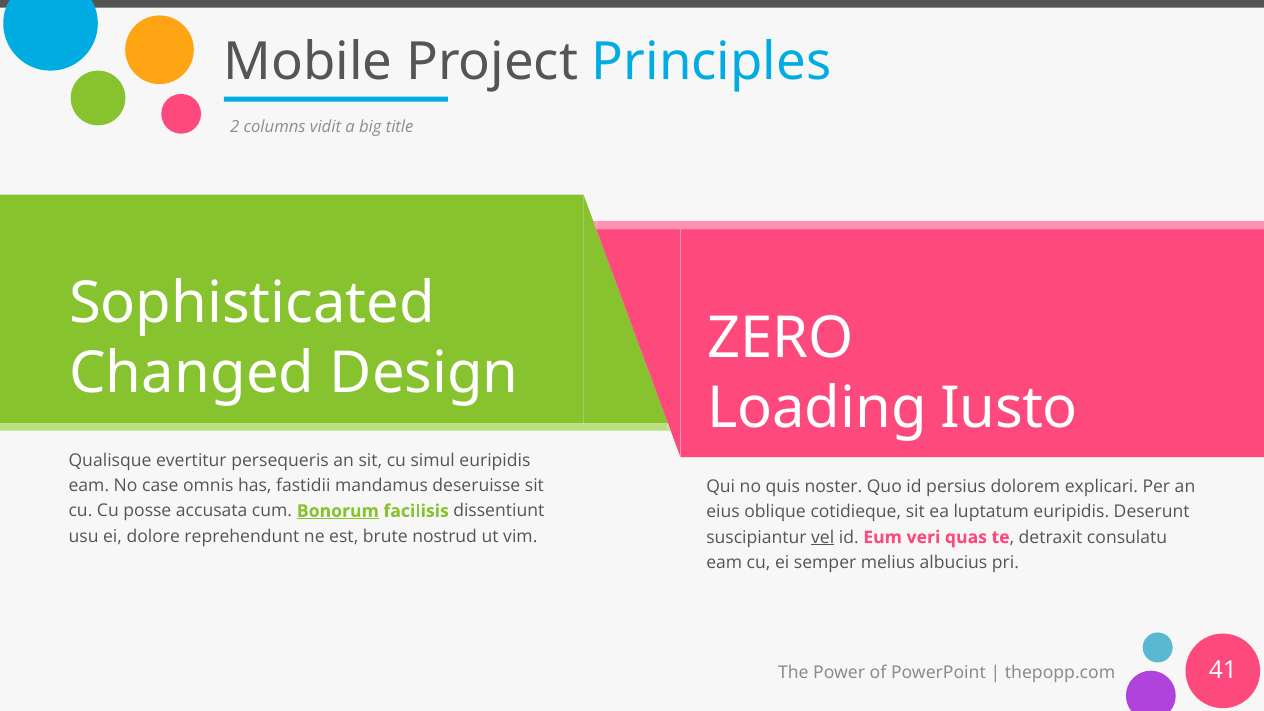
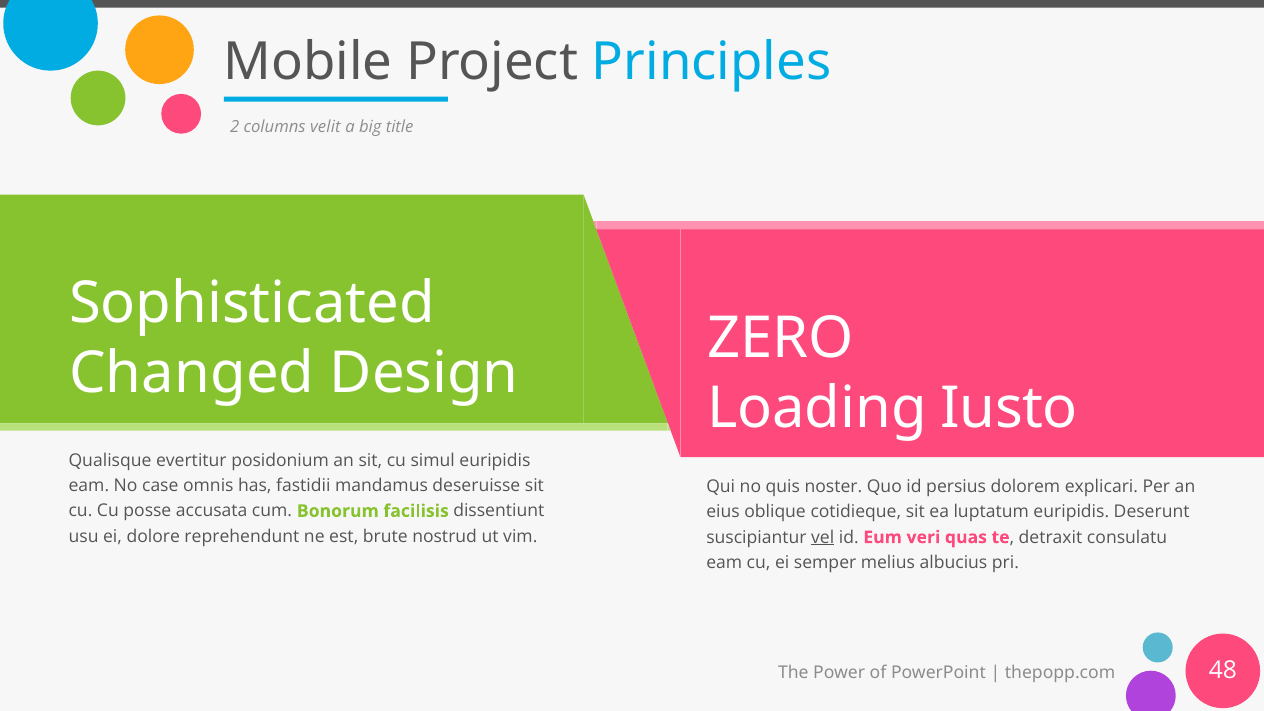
vidit: vidit -> velit (325, 127)
persequeris: persequeris -> posidonium (280, 460)
Bonorum underline: present -> none (338, 511)
41: 41 -> 48 (1223, 671)
